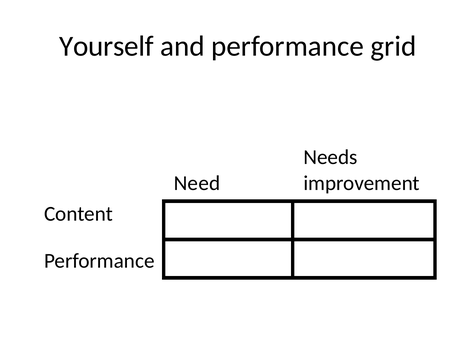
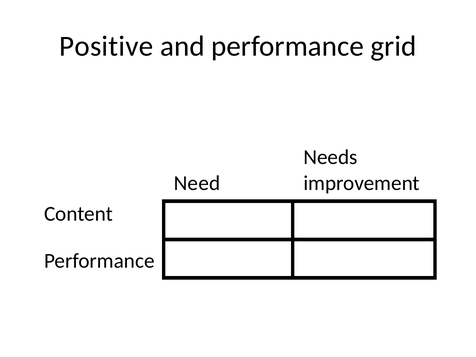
Yourself: Yourself -> Positive (106, 46)
